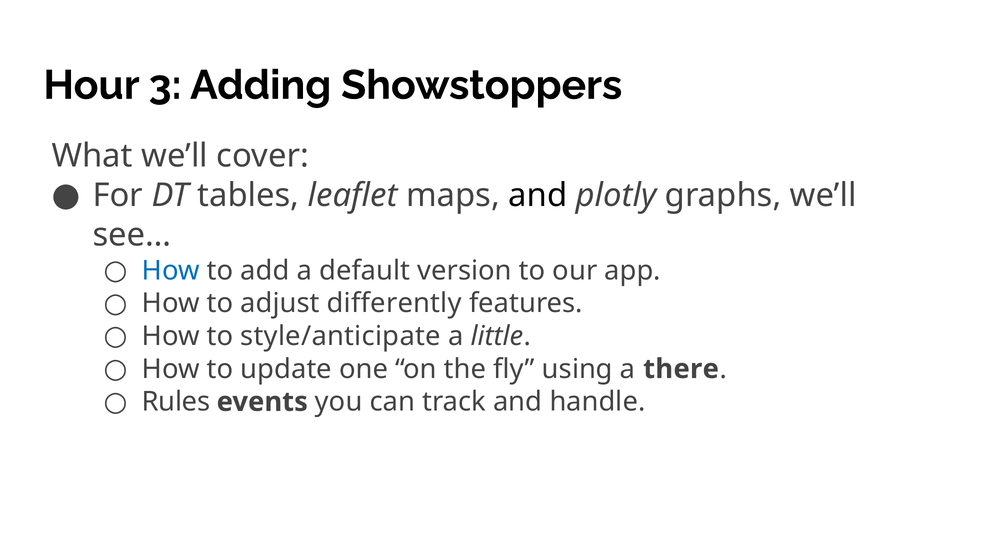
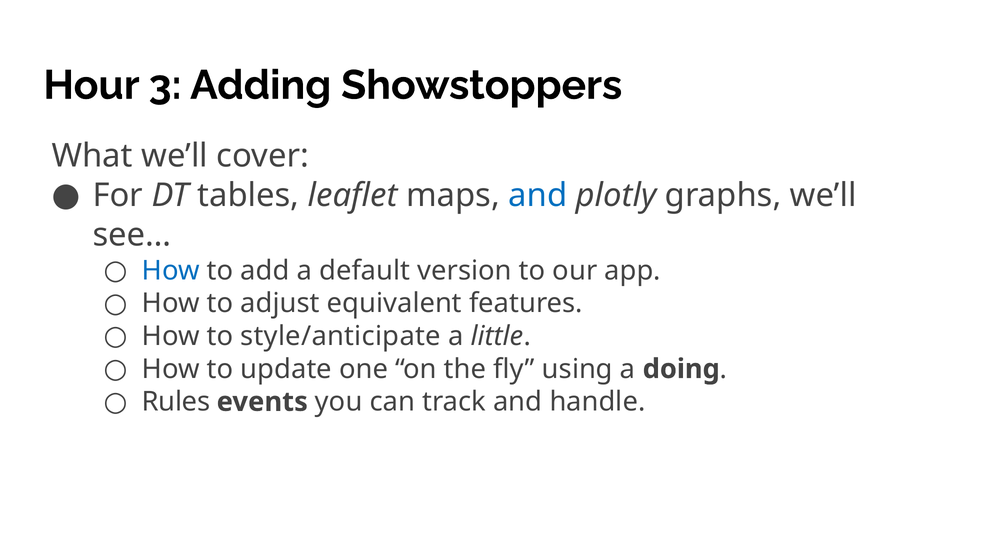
and colour: black -> blue (538, 195)
differently: differently -> equivalent (394, 303)
there: there -> doing (681, 369)
